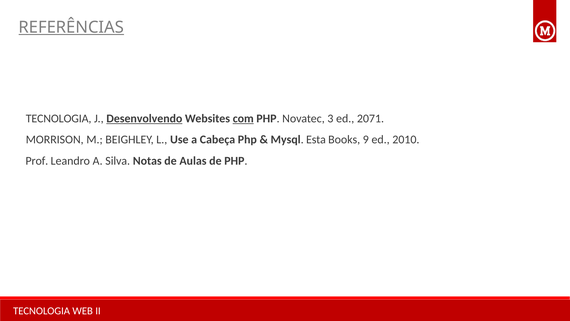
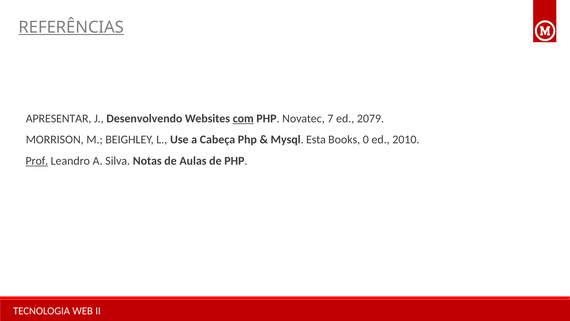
TECNOLOGIA: TECNOLOGIA -> APRESENTAR (59, 118)
Desenvolvendo underline: present -> none (144, 118)
3: 3 -> 7 (330, 118)
2071: 2071 -> 2079 (370, 118)
9: 9 -> 0 (366, 139)
Prof underline: none -> present (37, 161)
